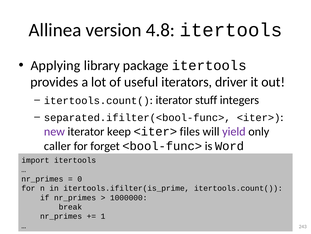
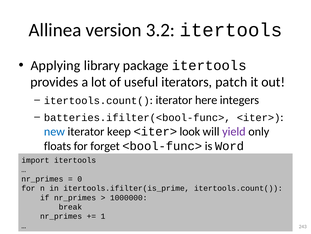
4.8: 4.8 -> 3.2 (160, 30)
driver: driver -> patch (231, 82)
stuff: stuff -> here (206, 100)
separated.ifilter(<bool-func>: separated.ifilter(<bool-func> -> batteries.ifilter(<bool-func> (137, 117)
new colour: purple -> blue (54, 131)
files: files -> look (190, 131)
caller: caller -> floats (57, 146)
